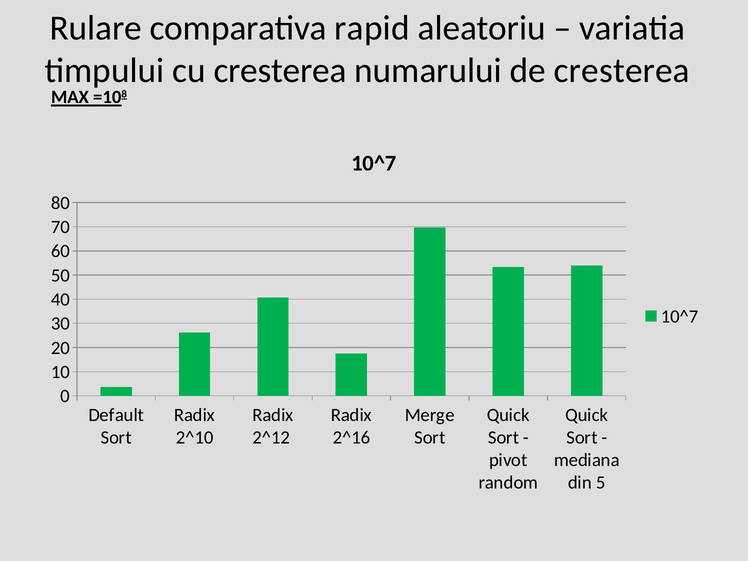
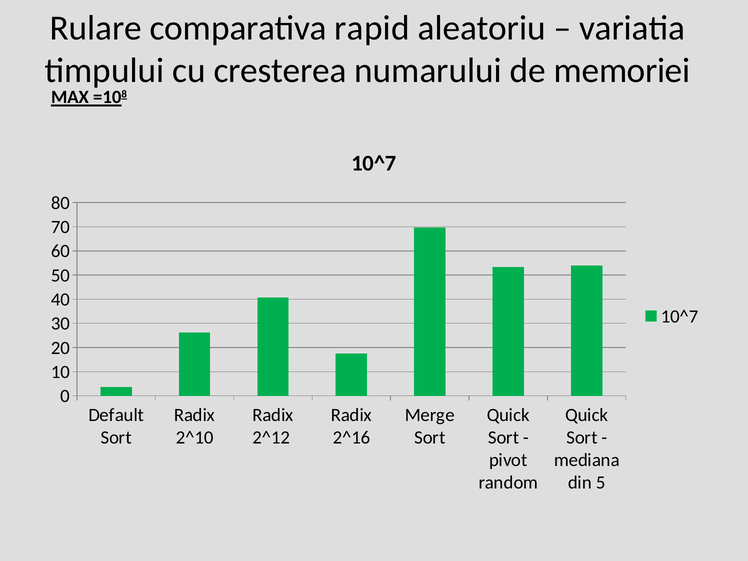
de cresterea: cresterea -> memoriei (622, 70)
